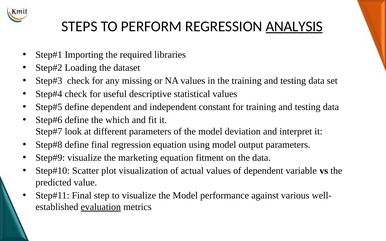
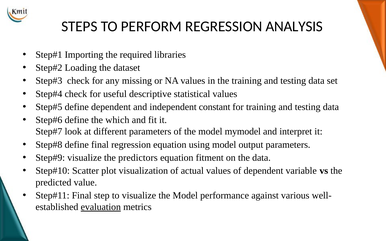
ANALYSIS underline: present -> none (294, 26)
deviation: deviation -> mymodel (243, 132)
marketing: marketing -> predictors (138, 158)
